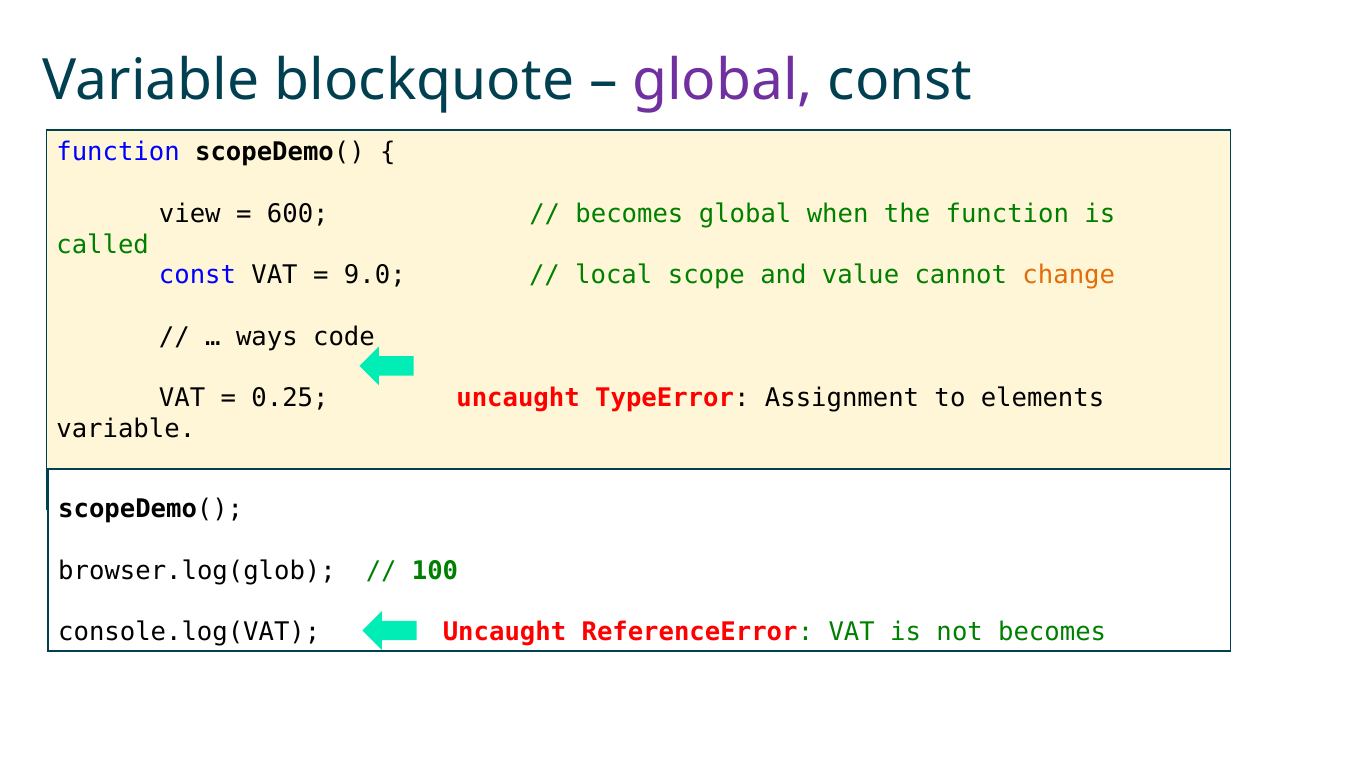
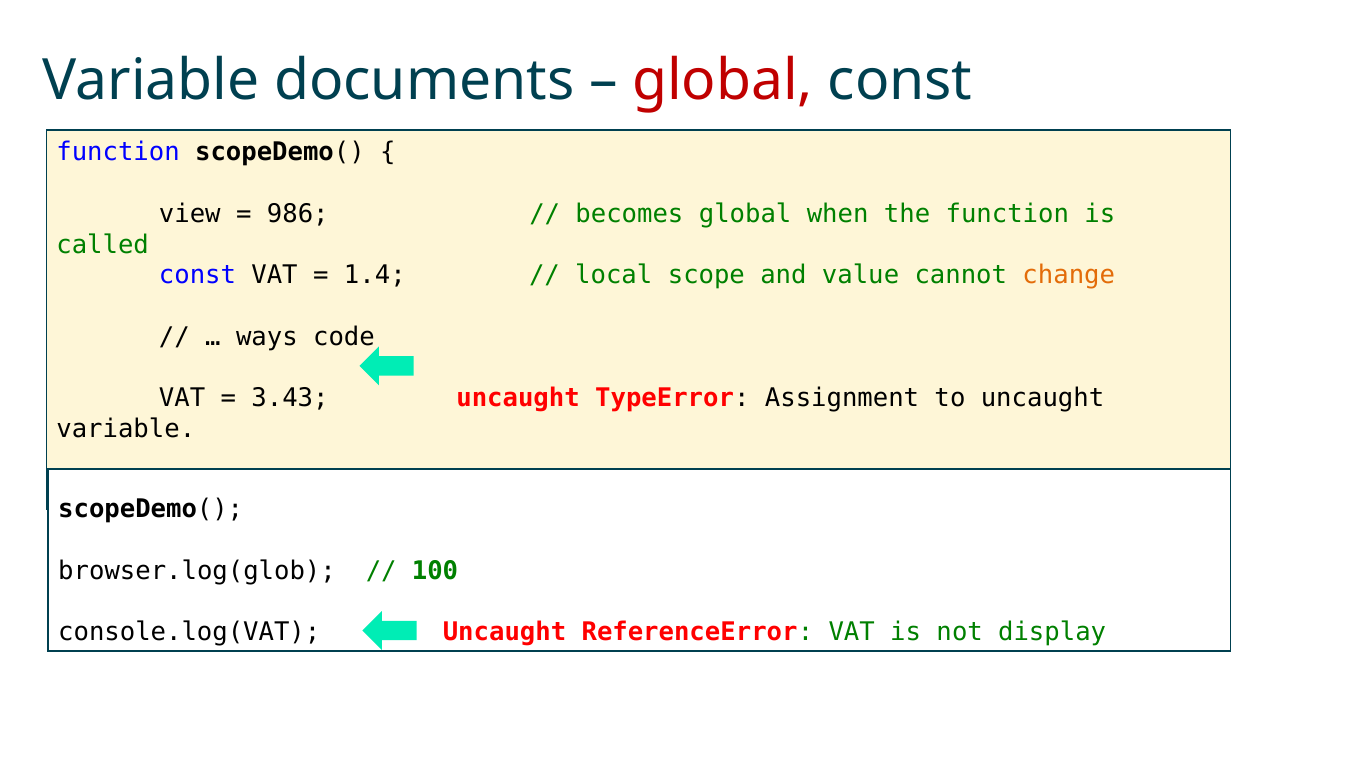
blockquote: blockquote -> documents (424, 81)
global colour: purple -> red (723, 81)
600: 600 -> 986 (298, 214)
9.0: 9.0 -> 1.4 (375, 275)
0.25: 0.25 -> 3.43 (290, 398)
to elements: elements -> uncaught (1043, 398)
not becomes: becomes -> display (1052, 632)
